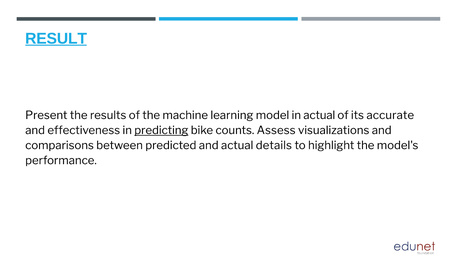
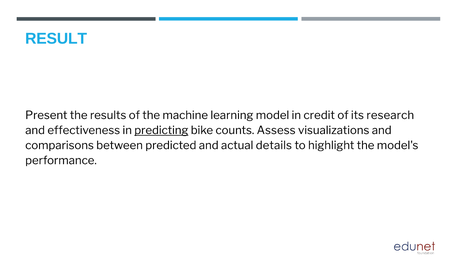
RESULT underline: present -> none (56, 39)
in actual: actual -> credit (319, 115)
accurate: accurate -> research (390, 115)
